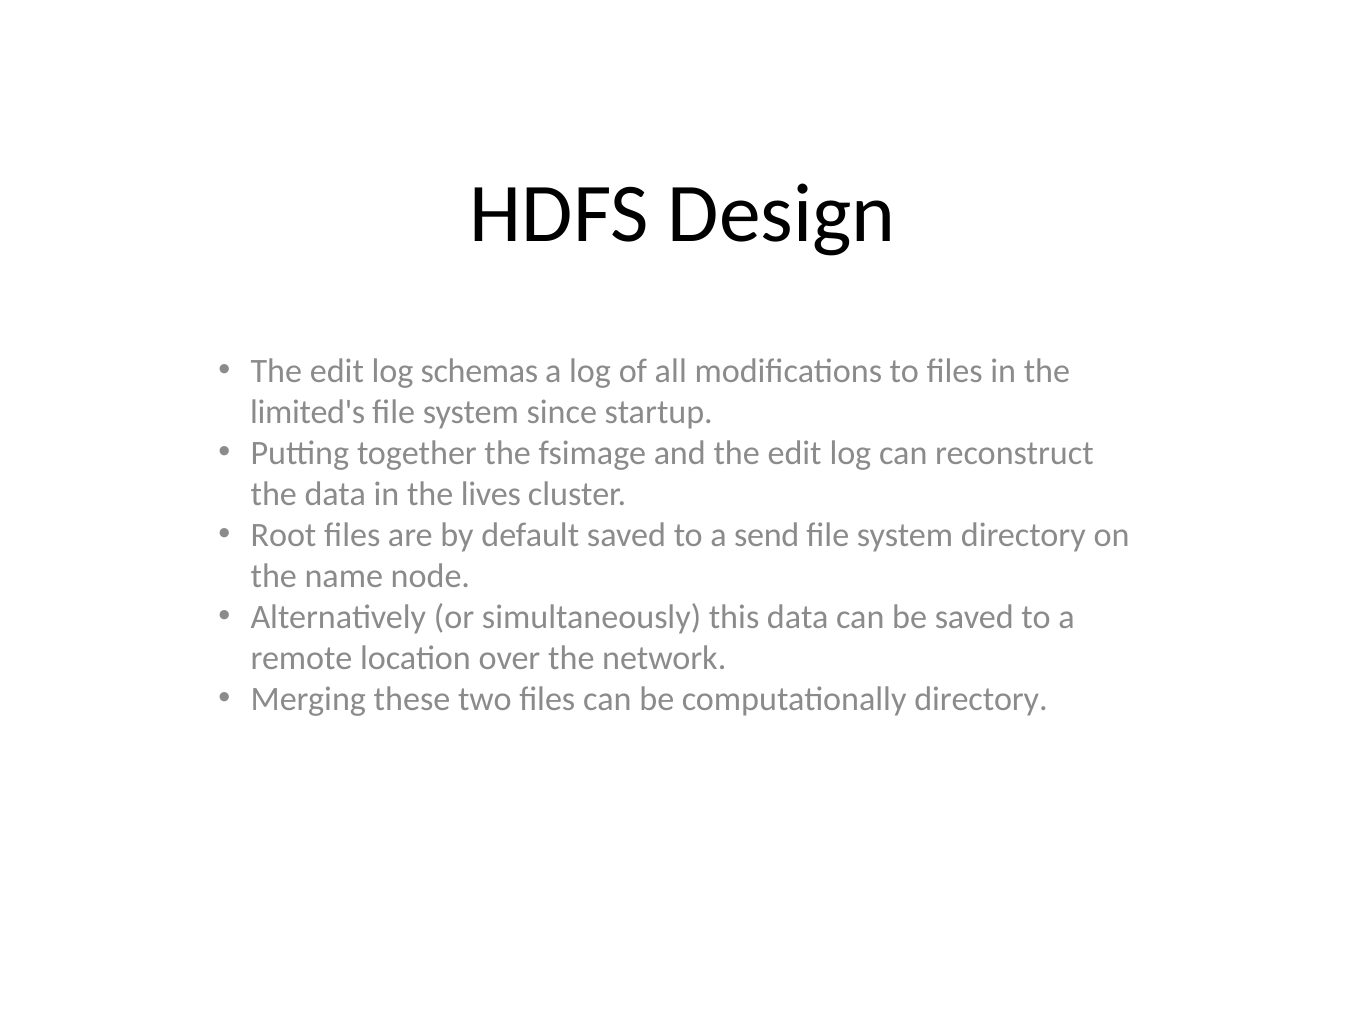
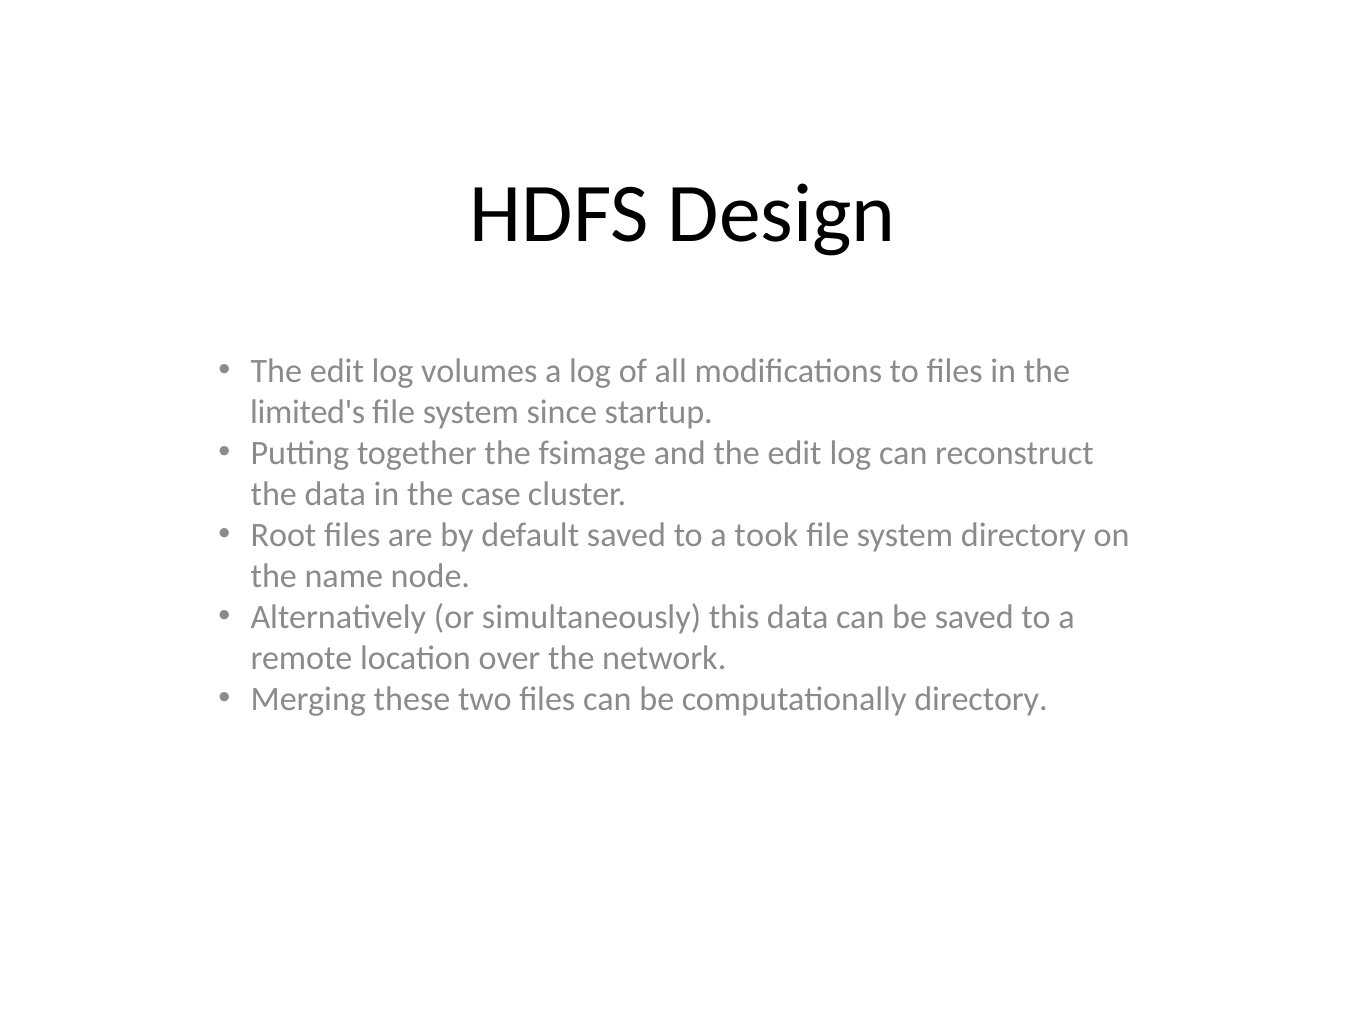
schemas: schemas -> volumes (479, 371)
lives: lives -> case (491, 494)
send: send -> took (766, 535)
